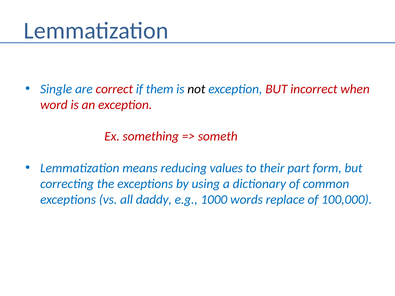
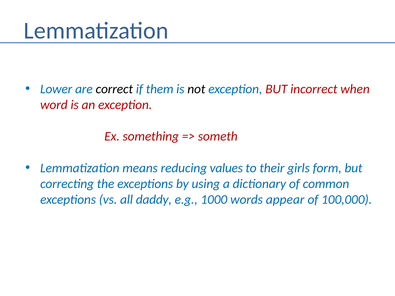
Single: Single -> Lower (56, 89)
correct colour: red -> black (114, 89)
part: part -> girls (299, 168)
replace: replace -> appear (285, 200)
